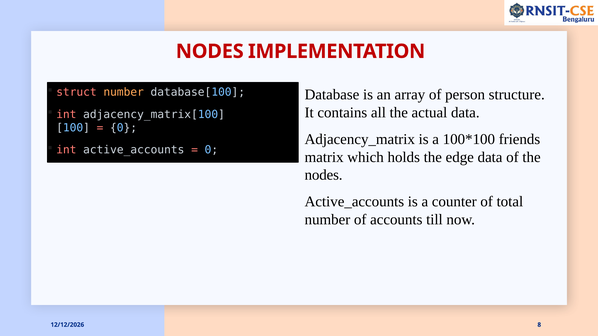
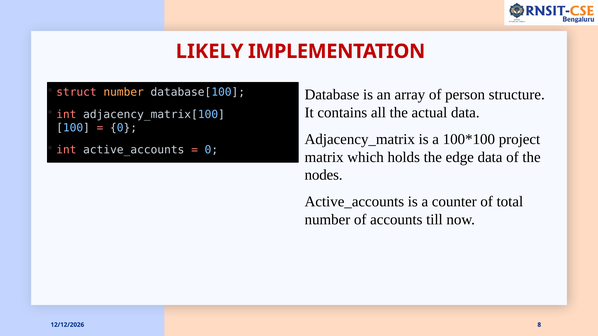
NODES: NODES -> LIKELY (210, 51)
friends: friends -> project (519, 139)
